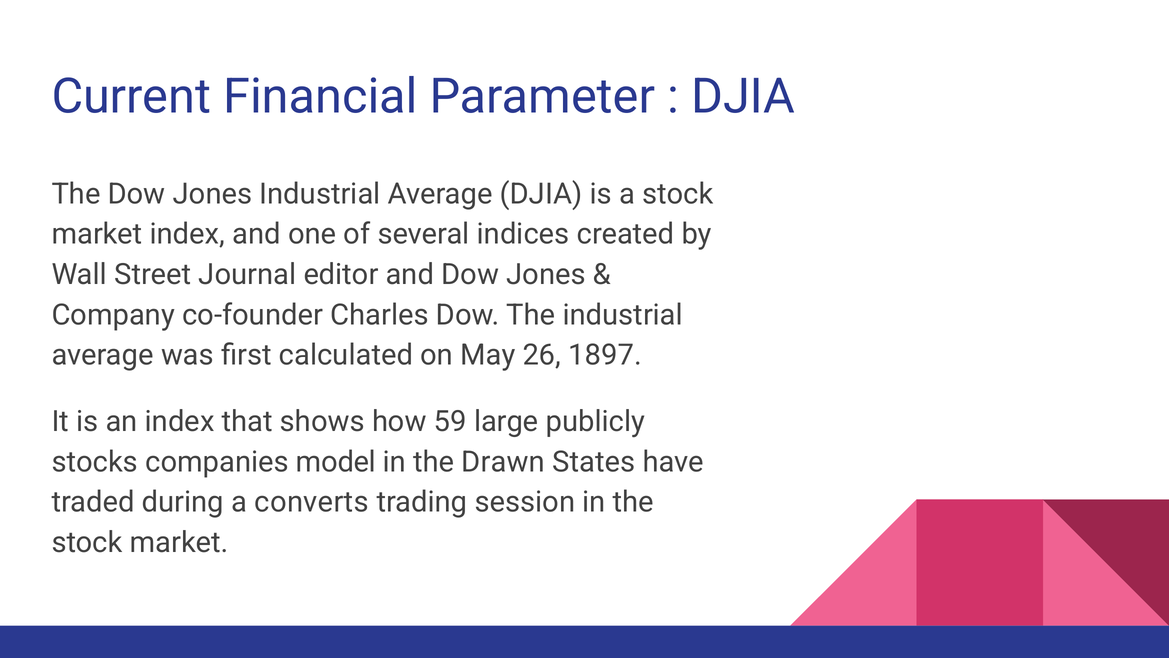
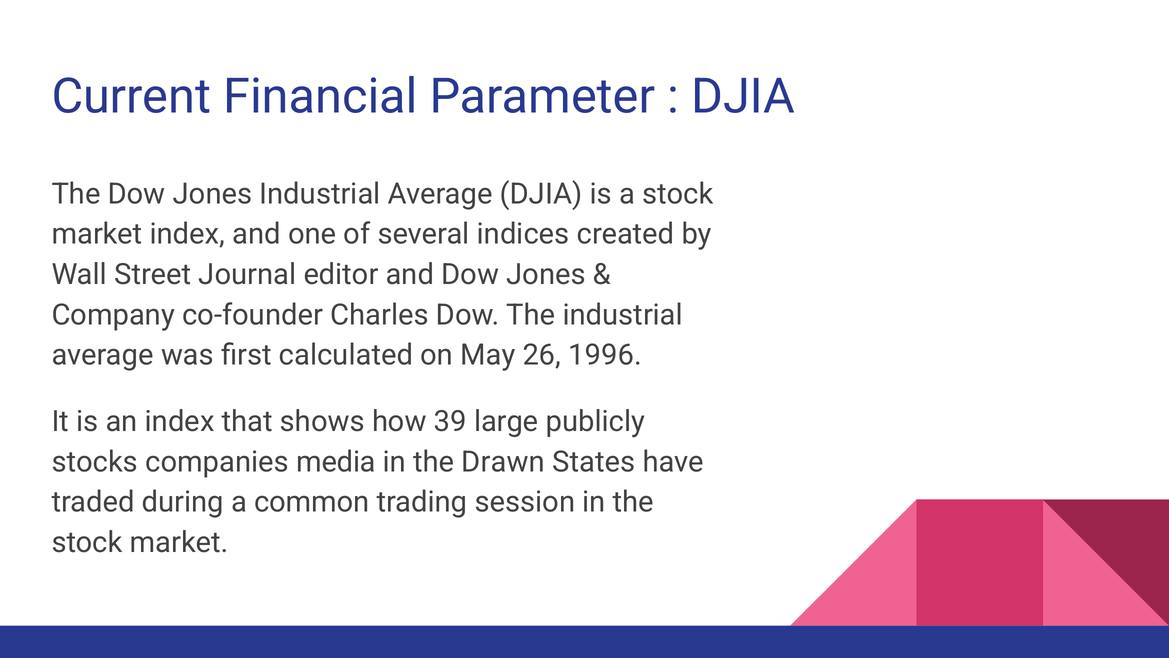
1897: 1897 -> 1996 (605, 355)
59: 59 -> 39 (450, 421)
model: model -> media (336, 462)
converts: converts -> common (312, 502)
